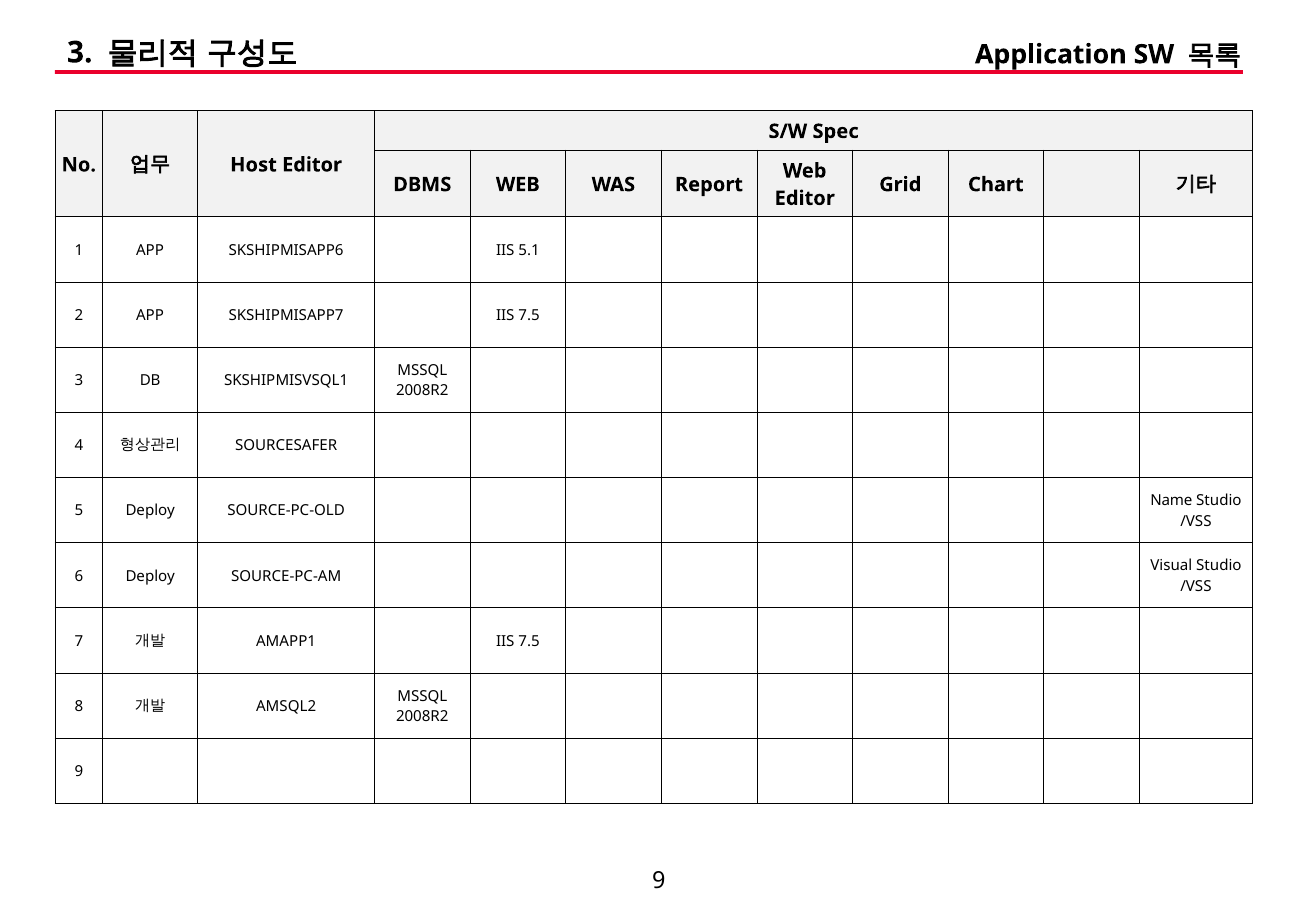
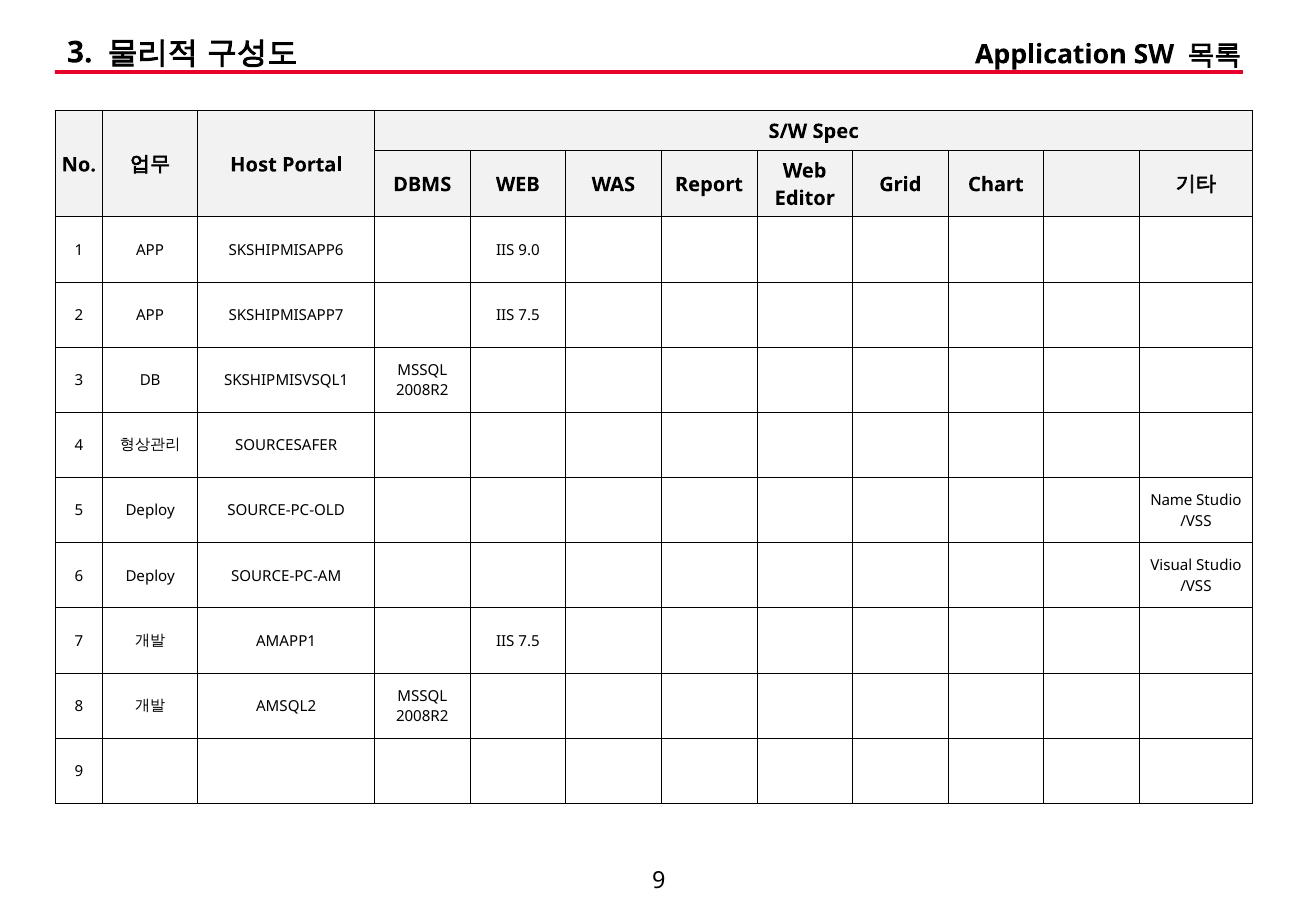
Host Editor: Editor -> Portal (312, 165)
5.1: 5.1 -> 9.0 (529, 250)
